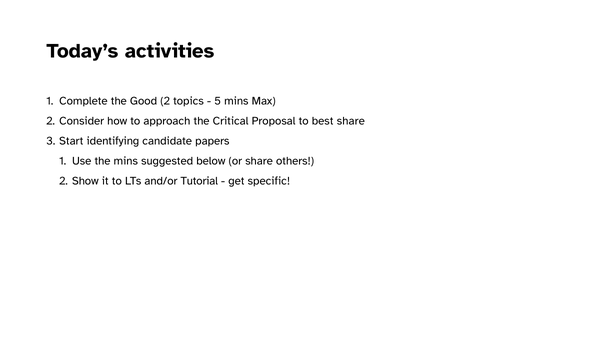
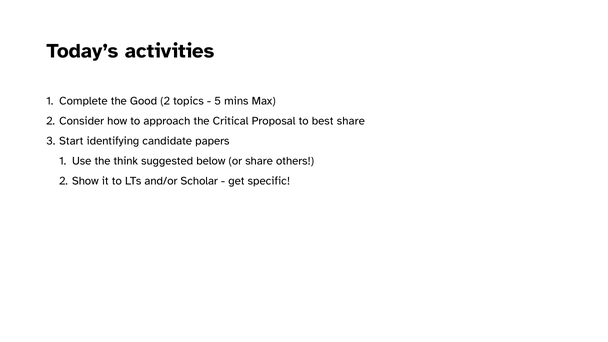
the mins: mins -> think (126, 161)
Tutorial: Tutorial -> Scholar (199, 181)
